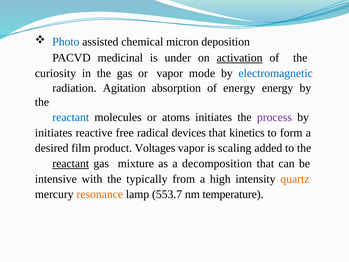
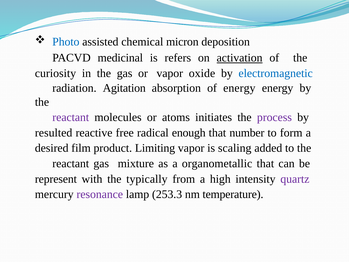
under: under -> refers (178, 58)
mode: mode -> oxide (202, 73)
reactant colour: blue -> purple (71, 117)
initiates: initiates -> resulted (54, 133)
devices: devices -> enough (189, 133)
kinetics: kinetics -> number (247, 133)
Voltages: Voltages -> Limiting (155, 148)
reactant underline: present -> none (71, 163)
decomposition: decomposition -> organometallic (217, 163)
intensive: intensive -> represent (56, 179)
quartz colour: orange -> purple (295, 179)
resonance colour: orange -> purple (100, 194)
553.7: 553.7 -> 253.3 (167, 194)
